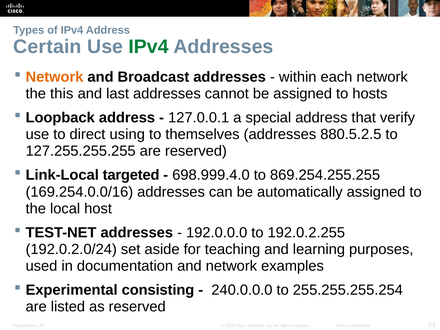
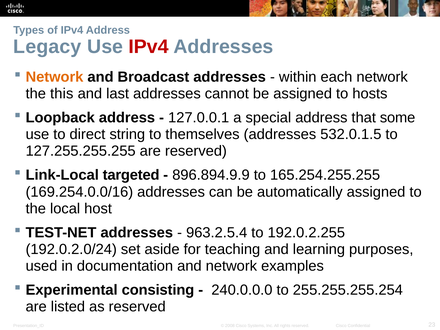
Certain: Certain -> Legacy (47, 47)
IPv4 colour: green -> red (149, 47)
verify: verify -> some (398, 118)
using: using -> string (127, 134)
880.5.2.5: 880.5.2.5 -> 532.0.1.5 (351, 134)
698.999.4.0: 698.999.4.0 -> 896.894.9.9 (211, 175)
869.254.255.255: 869.254.255.255 -> 165.254.255.255 (325, 175)
192.0.0.0: 192.0.0.0 -> 963.2.5.4 (217, 233)
